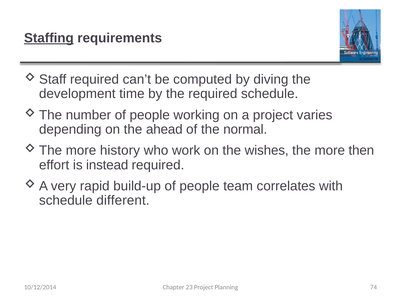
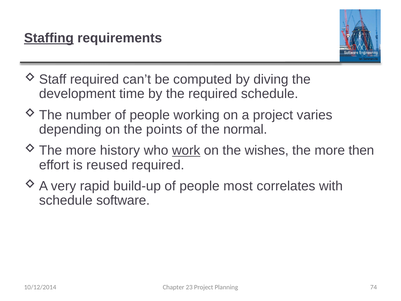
ahead: ahead -> points (164, 129)
work underline: none -> present (186, 150)
instead: instead -> reused (107, 165)
team: team -> most (238, 186)
different: different -> software (123, 200)
